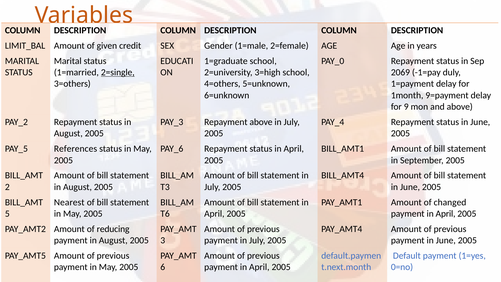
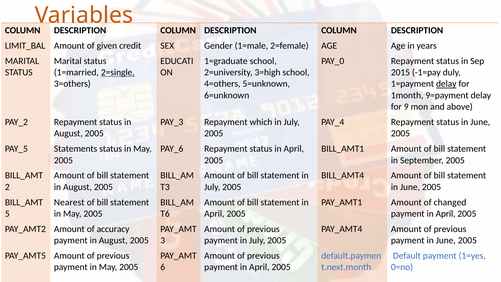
2069: 2069 -> 2015 (400, 72)
delay underline: none -> present (446, 84)
Repayment above: above -> which (261, 122)
References: References -> Statements (76, 149)
reducing: reducing -> accuracy (113, 229)
